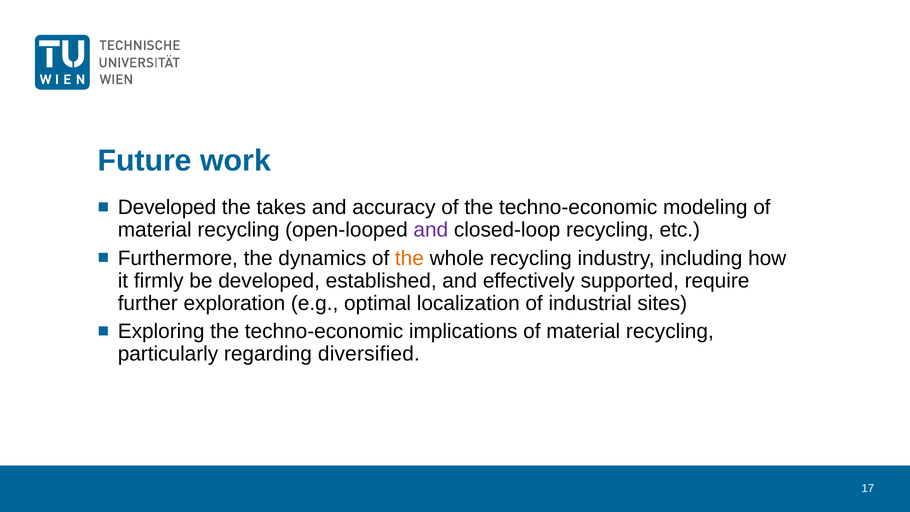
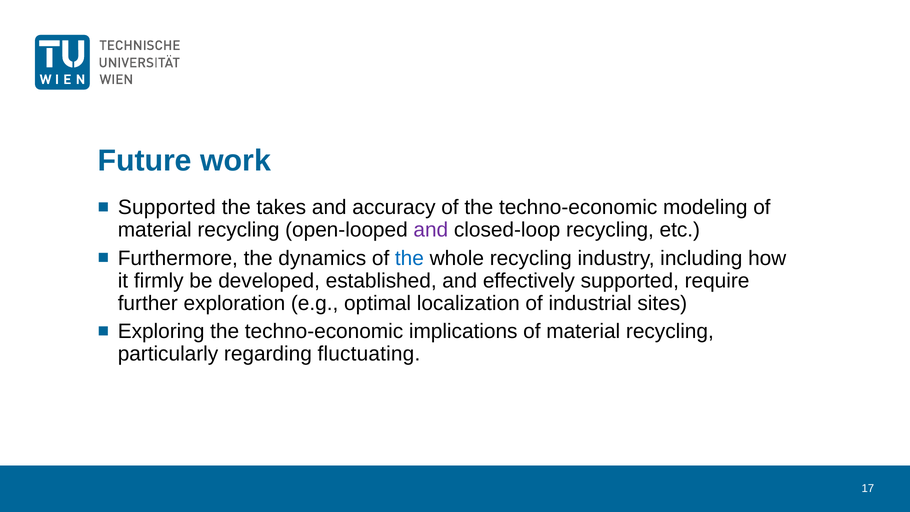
Developed: Developed -> Supported (167, 207)
the colour: orange -> blue (409, 258)
diversified: diversified -> fluctuating (369, 354)
